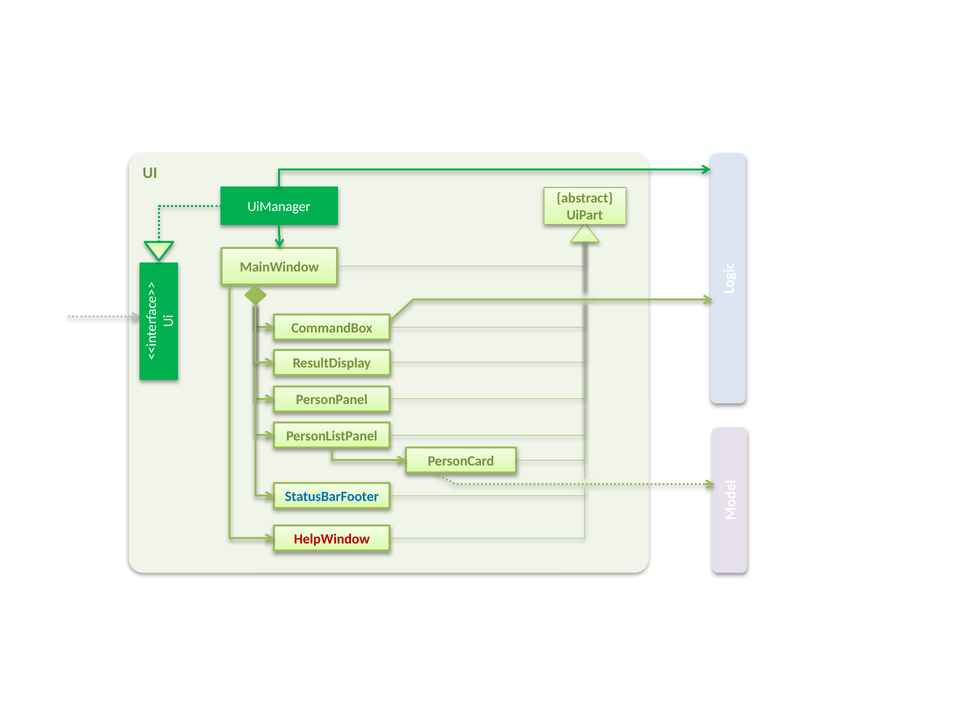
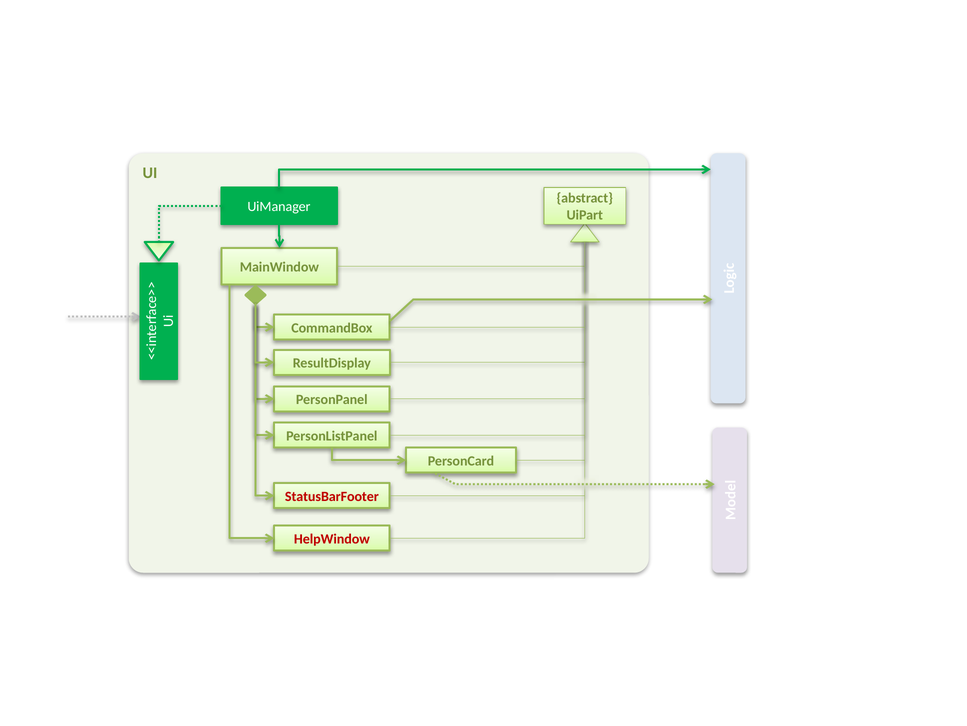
StatusBarFooter colour: blue -> red (332, 496)
